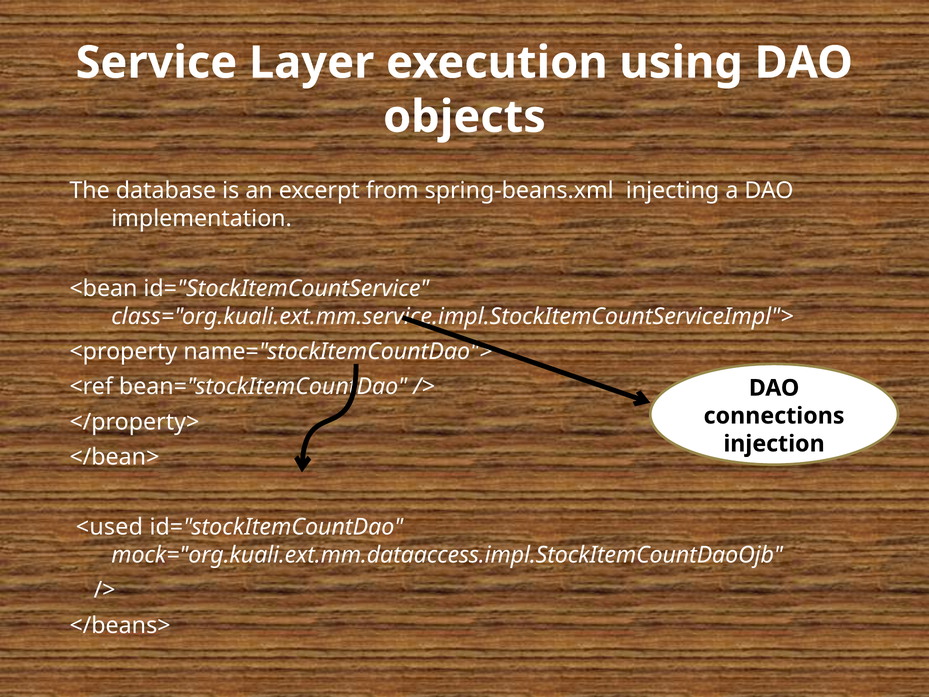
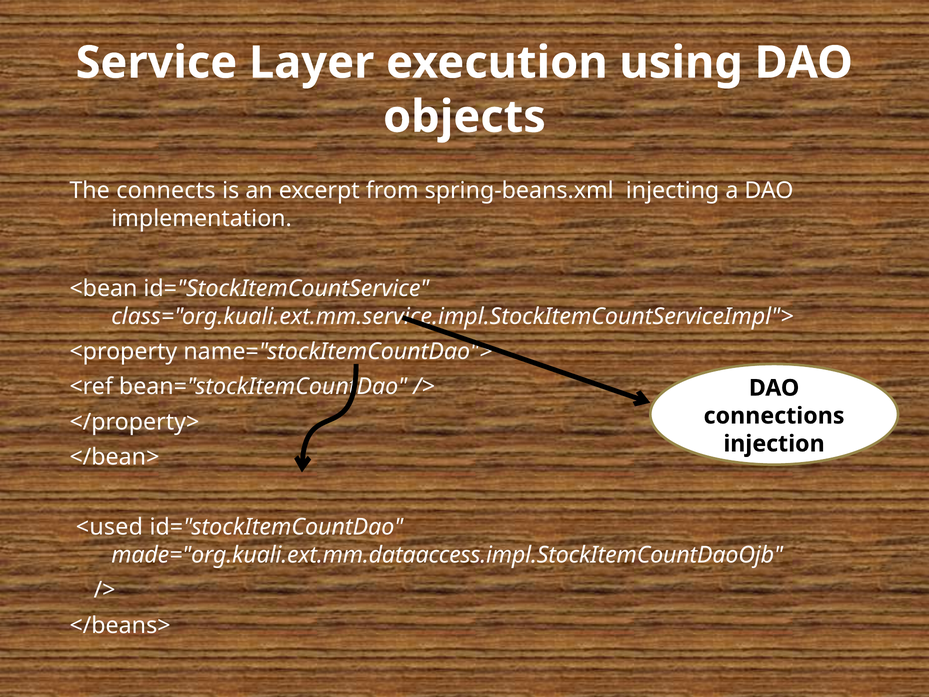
database: database -> connects (166, 190)
mock="org.kuali.ext.mm.dataaccess.impl.StockItemCountDaoOjb: mock="org.kuali.ext.mm.dataaccess.impl.StockItemCountDaoOjb -> made="org.kuali.ext.mm.dataaccess.impl.StockItemCountDaoOjb (447, 555)
